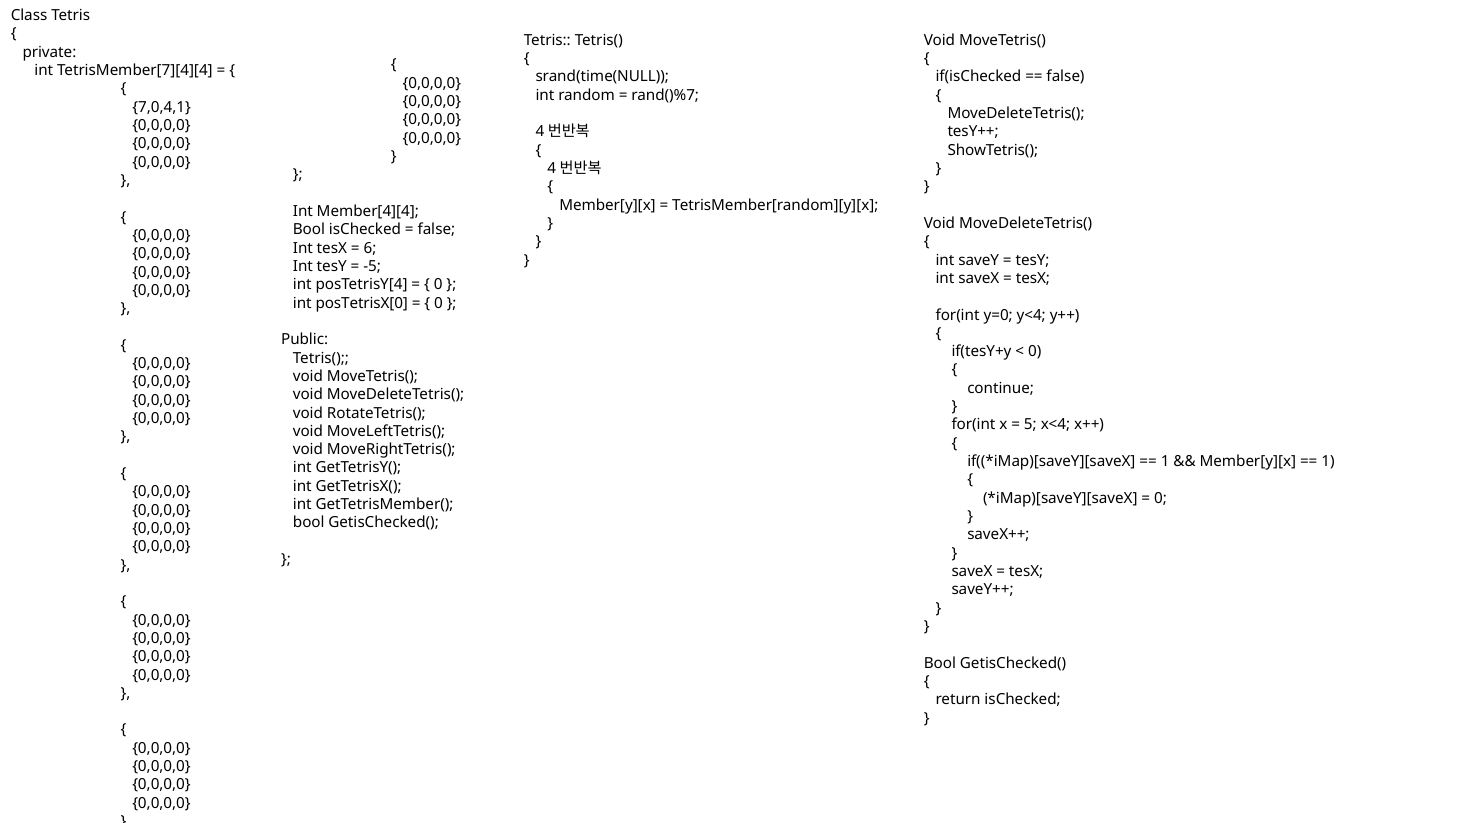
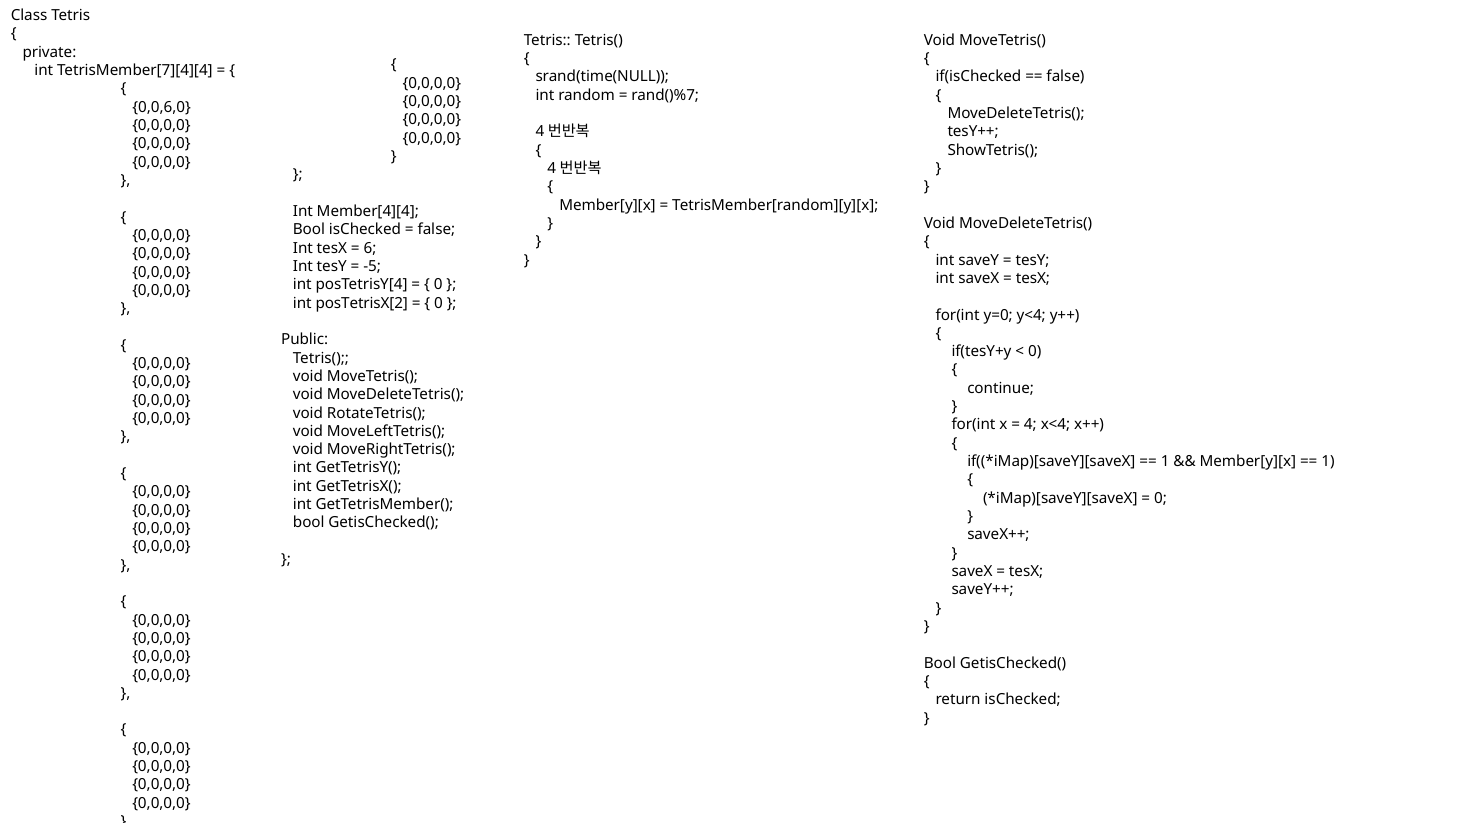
7,0,4,1: 7,0,4,1 -> 0,0,6,0 (162, 107)
posTetrisX[0: posTetrisX[0 -> posTetrisX[2 (362, 303)
5: 5 -> 4 (1030, 425)
